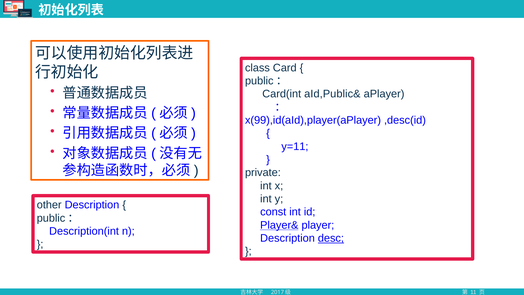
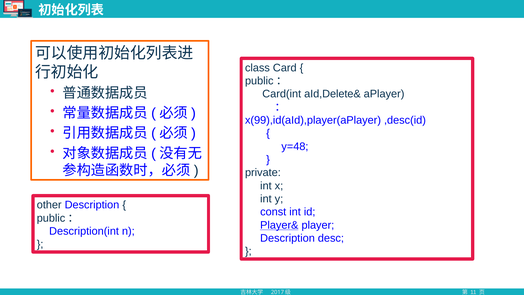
aId,Public&: aId,Public& -> aId,Delete& (332, 94)
y=11: y=11 -> y=48 (295, 146)
desc underline: present -> none (331, 238)
